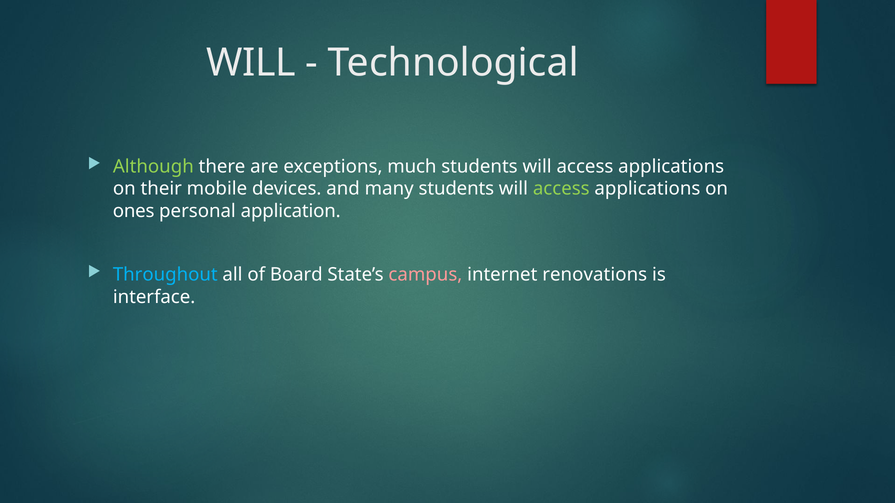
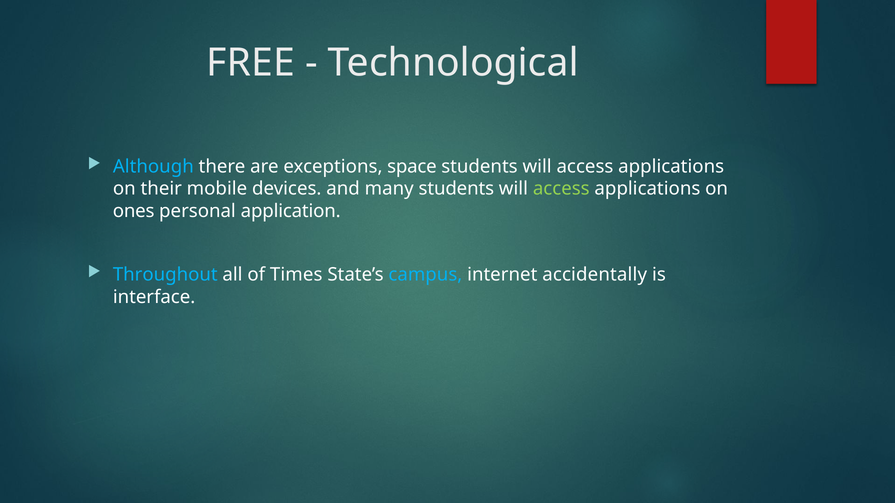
WILL: WILL -> FREE (251, 63)
Although colour: light green -> light blue (153, 167)
much: much -> space (412, 167)
Board: Board -> Times (296, 275)
campus colour: pink -> light blue (425, 275)
renovations: renovations -> accidentally (595, 275)
